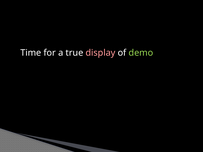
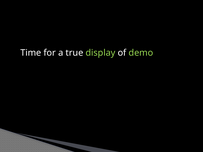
display colour: pink -> light green (100, 53)
